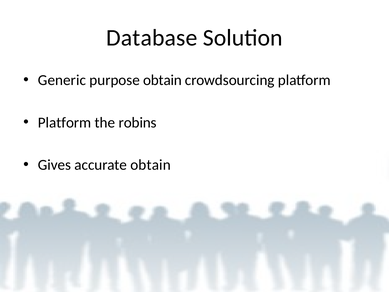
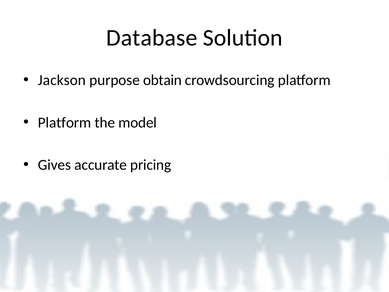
Generic: Generic -> Jackson (62, 80)
robins: robins -> model (138, 122)
accurate obtain: obtain -> pricing (151, 165)
